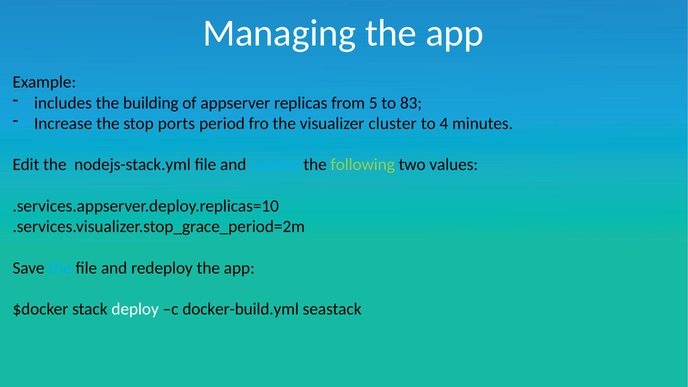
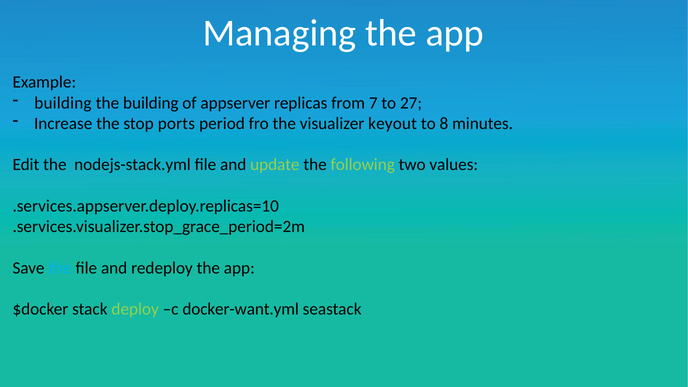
includes: includes -> building (63, 103)
5: 5 -> 7 (373, 103)
83: 83 -> 27 (411, 103)
cluster: cluster -> keyout (393, 124)
4: 4 -> 8 (444, 124)
update colour: light blue -> light green (275, 165)
deploy colour: white -> light green (135, 309)
docker-build.yml: docker-build.yml -> docker-want.yml (241, 309)
